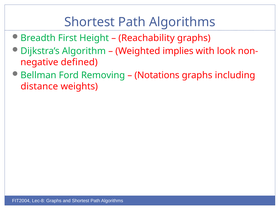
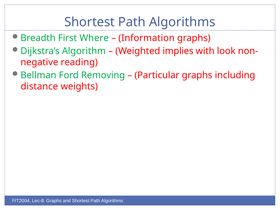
Height: Height -> Where (94, 38)
Reachability: Reachability -> Information (147, 38)
defined: defined -> reading (79, 62)
Notations: Notations -> Particular (157, 75)
